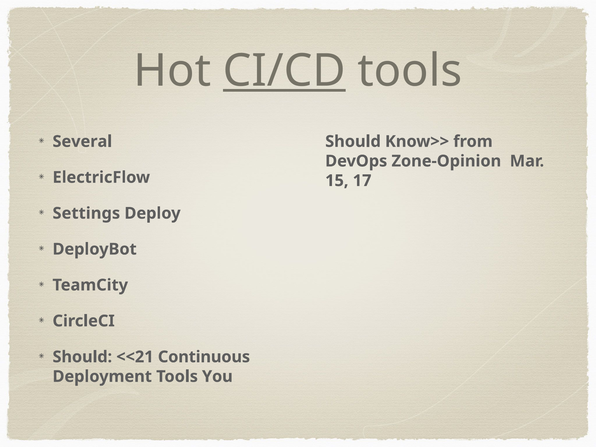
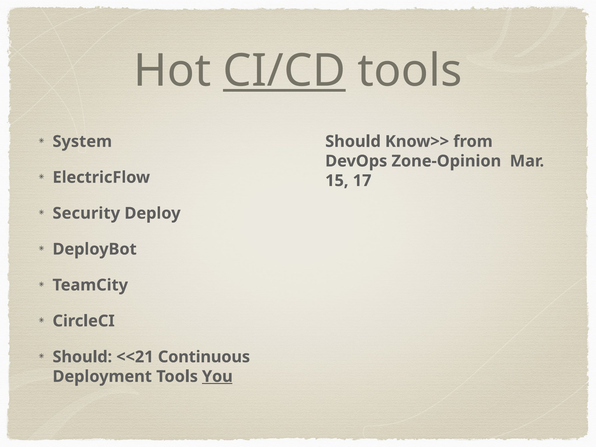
Several: Several -> System (82, 141)
Settings: Settings -> Security (86, 213)
You underline: none -> present (217, 376)
